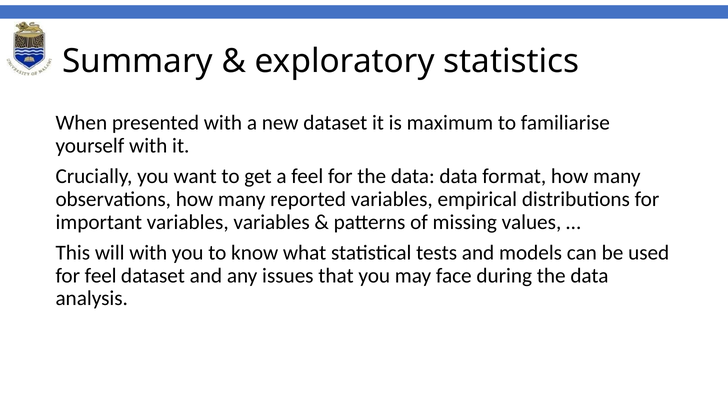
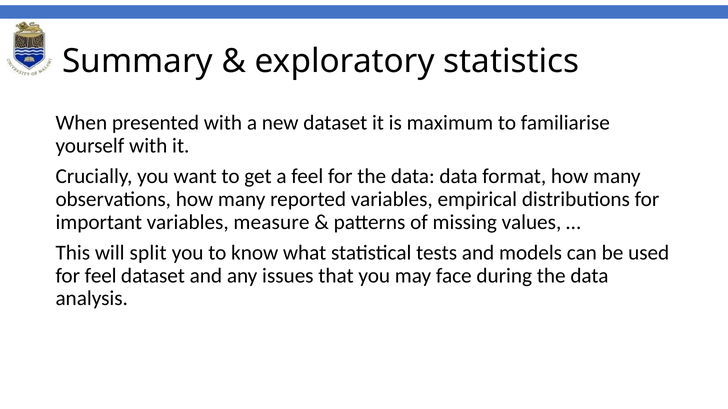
variables variables: variables -> measure (271, 222)
will with: with -> split (148, 253)
